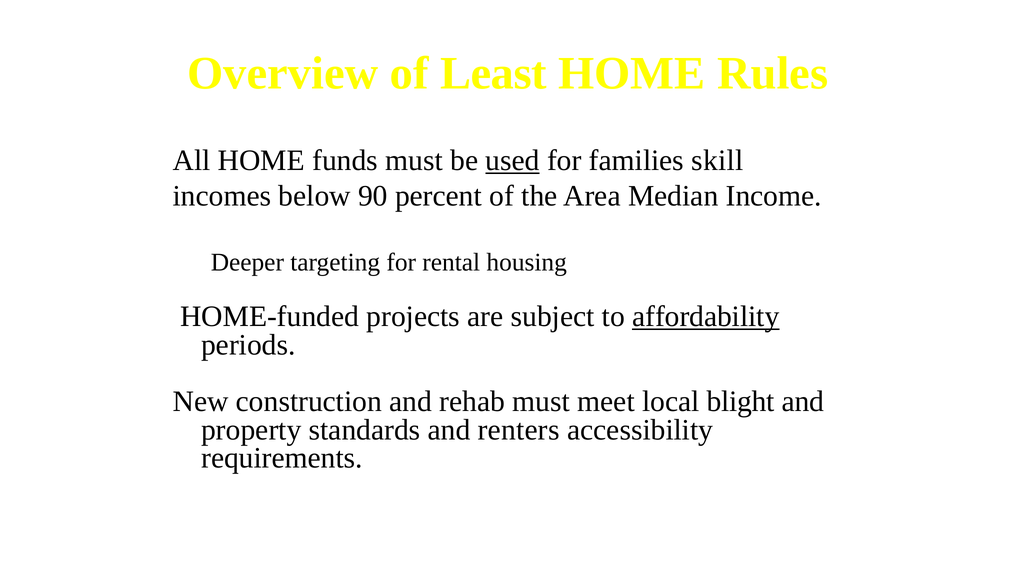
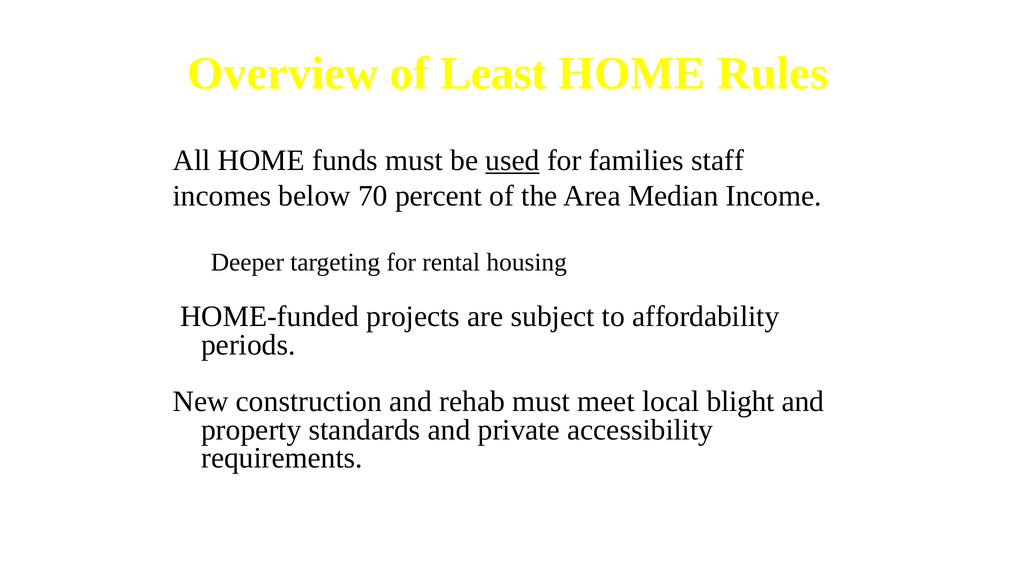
skill: skill -> staff (718, 160)
90: 90 -> 70 (373, 196)
affordability underline: present -> none (706, 316)
renters: renters -> private (519, 429)
